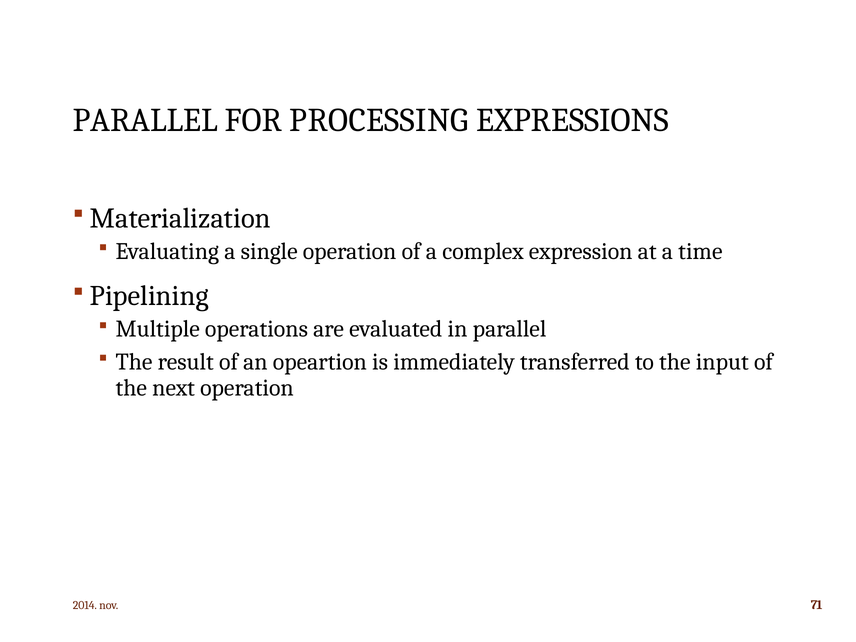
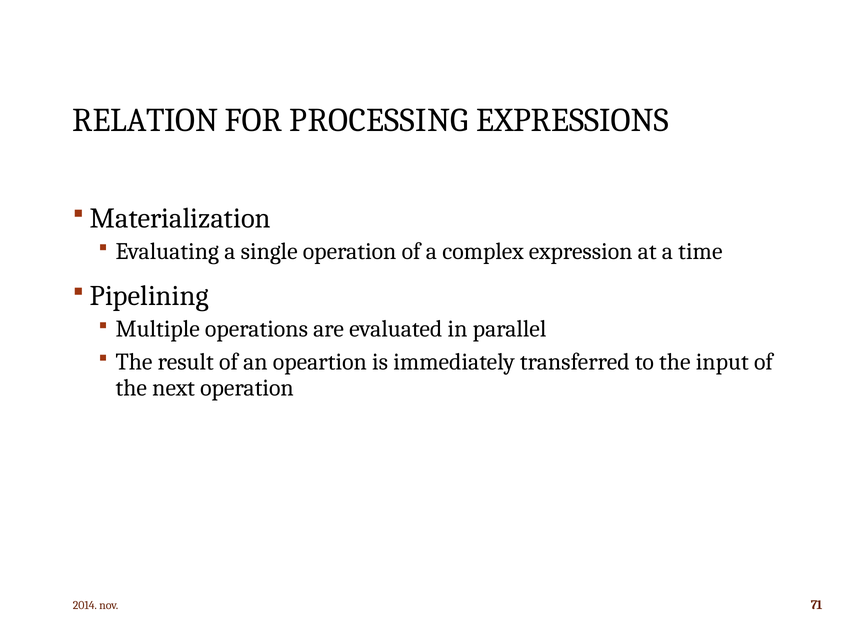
PARALLEL: PARALLEL -> RELATION (145, 120)
